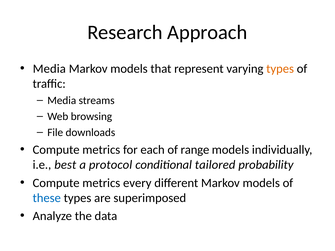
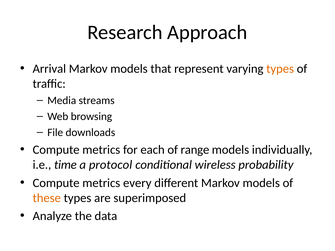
Media: Media -> Arrival (49, 69)
best: best -> time (65, 165)
tailored: tailored -> wireless (215, 165)
these colour: blue -> orange (47, 198)
